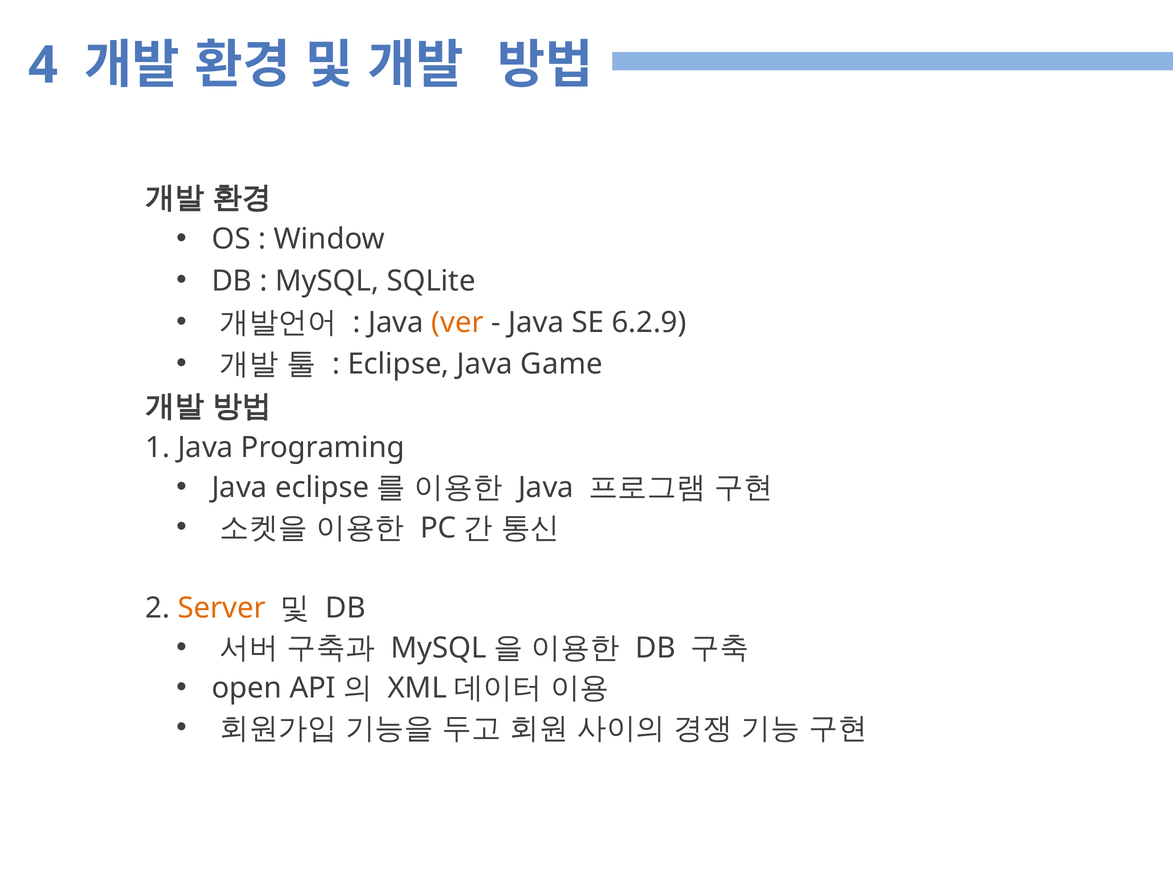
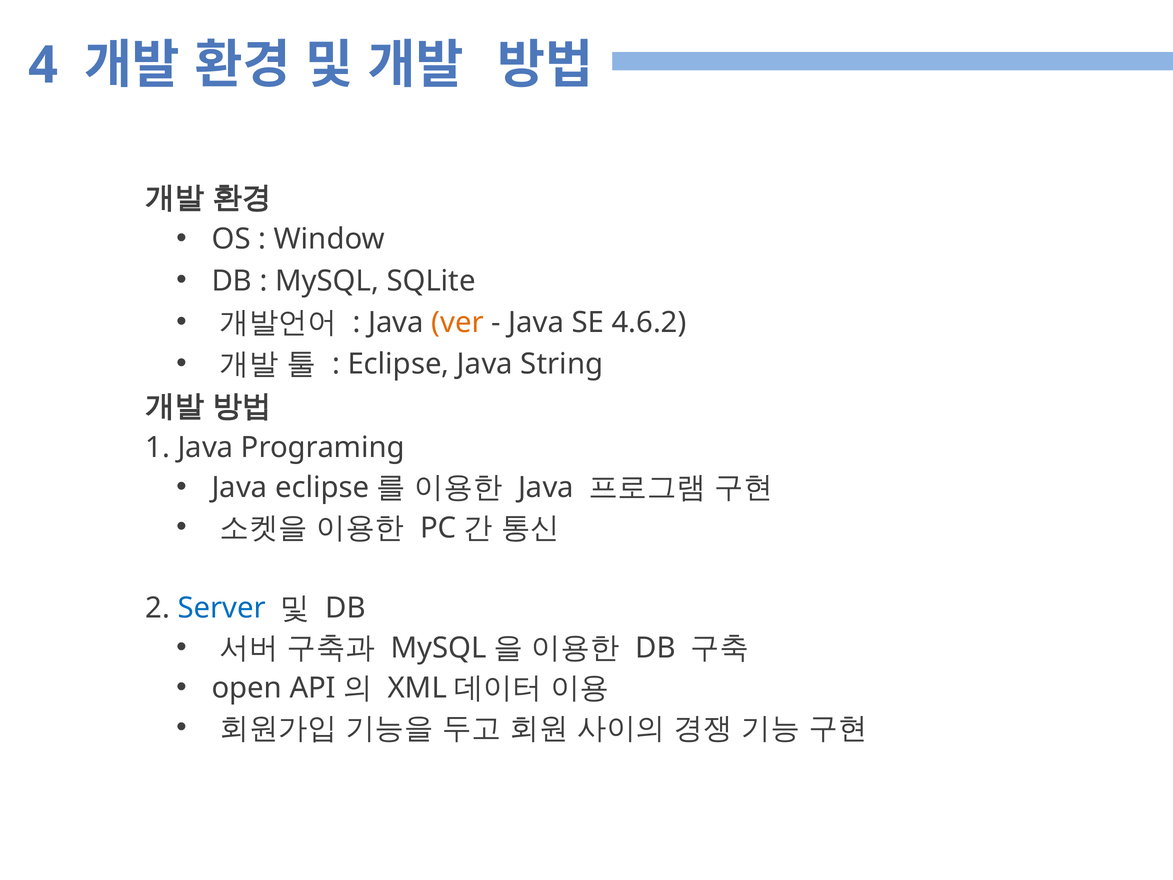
6.2.9: 6.2.9 -> 4.6.2 (649, 322)
Game: Game -> String (562, 364)
Server colour: orange -> blue (222, 608)
